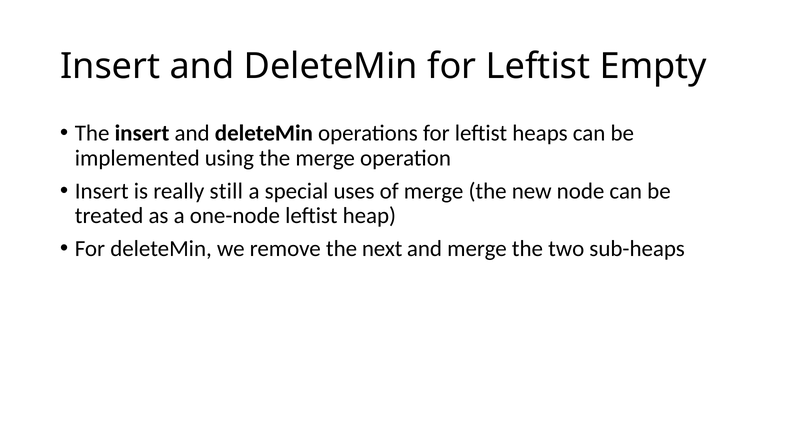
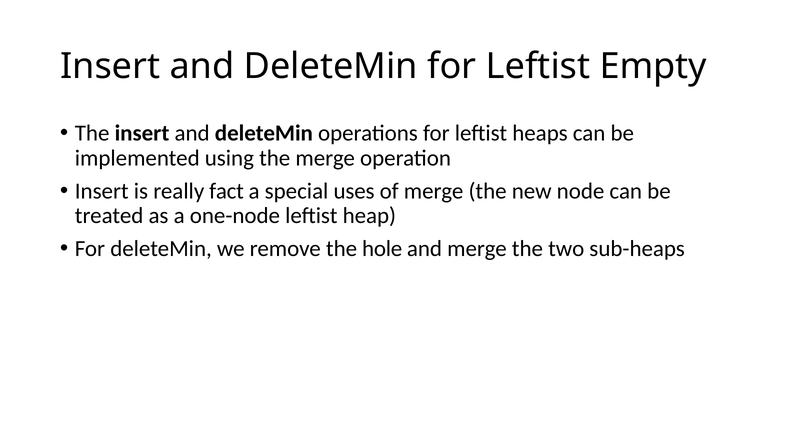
still: still -> fact (227, 191)
next: next -> hole (382, 249)
